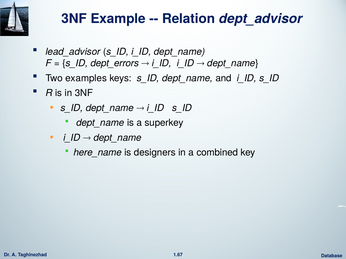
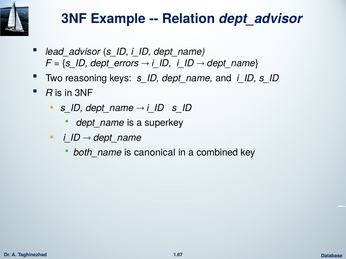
examples: examples -> reasoning (86, 78)
here_name: here_name -> both_name (98, 153)
designers: designers -> canonical (155, 153)
